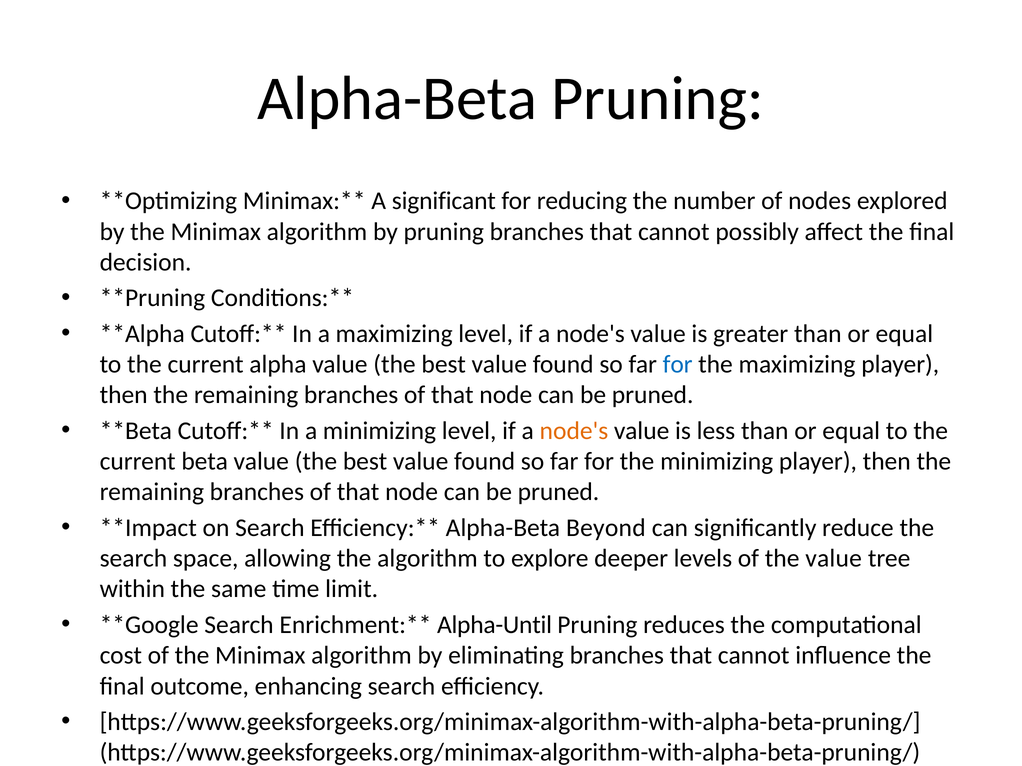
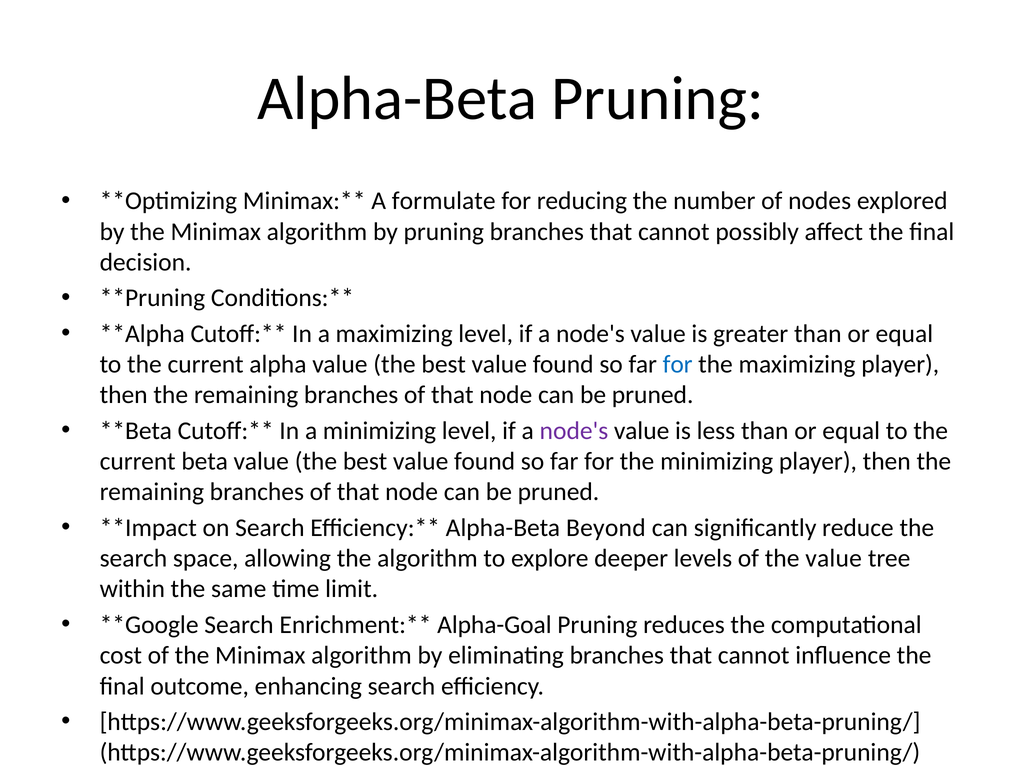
significant: significant -> formulate (444, 201)
node's colour: orange -> purple (574, 431)
Alpha-Until: Alpha-Until -> Alpha-Goal (494, 625)
